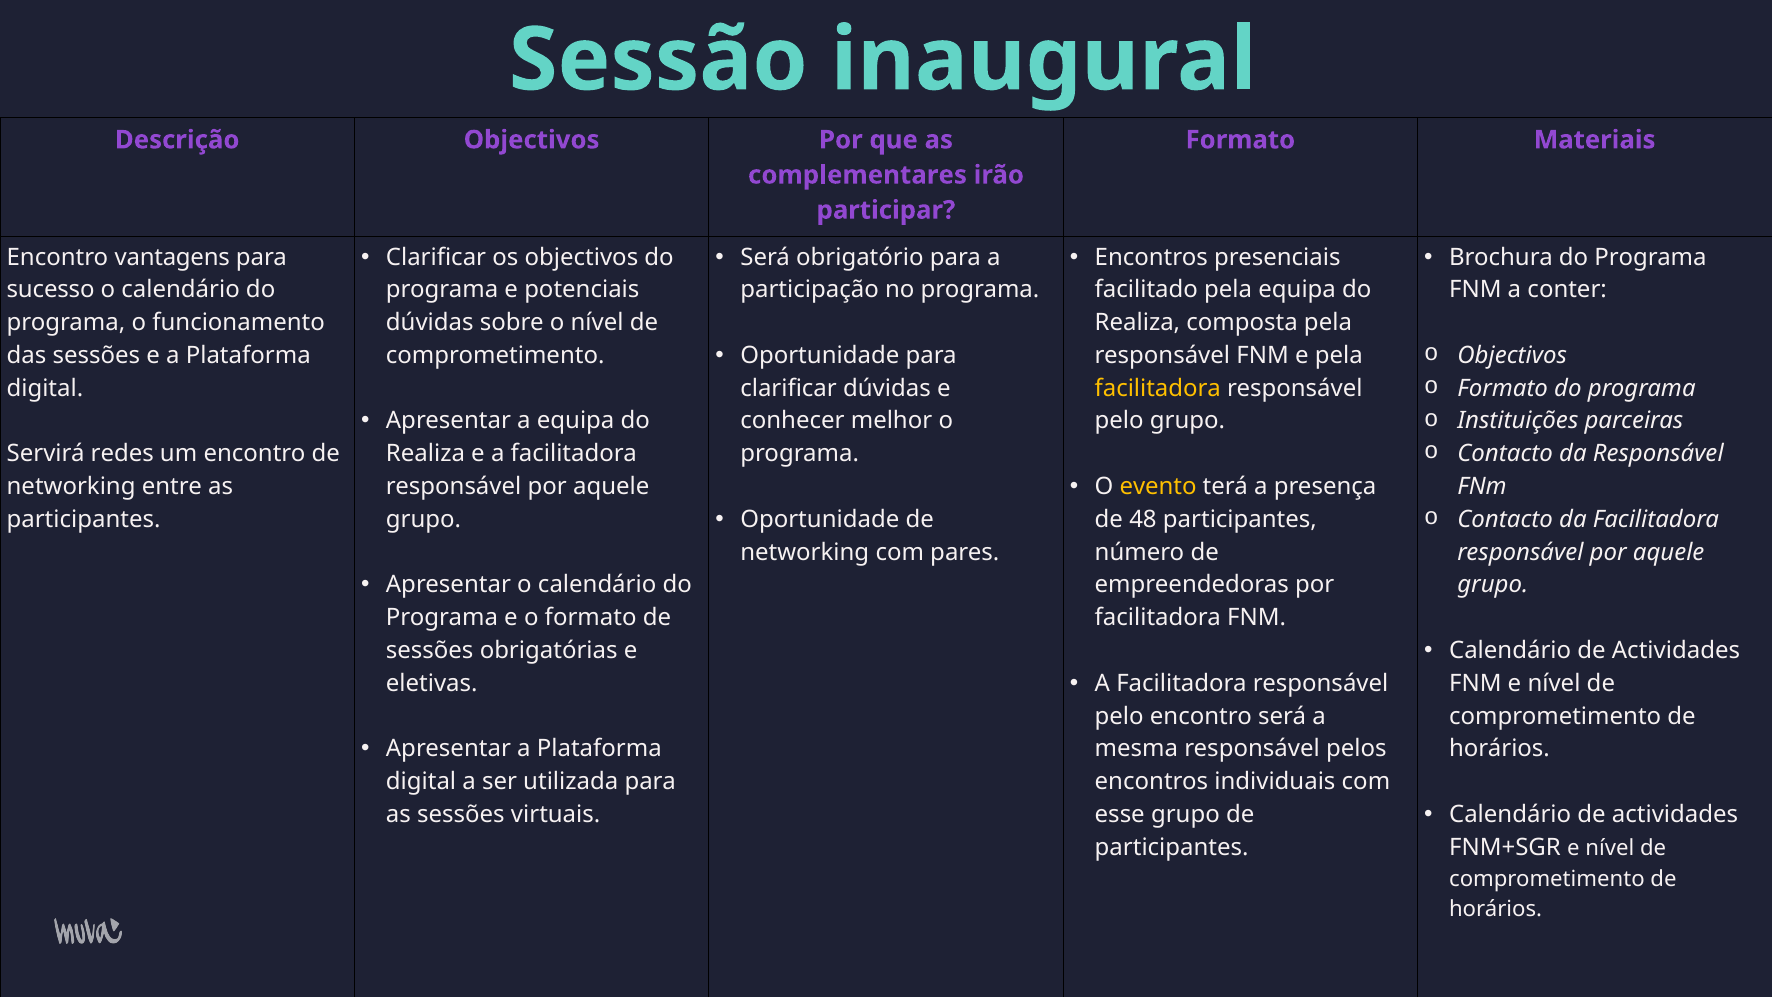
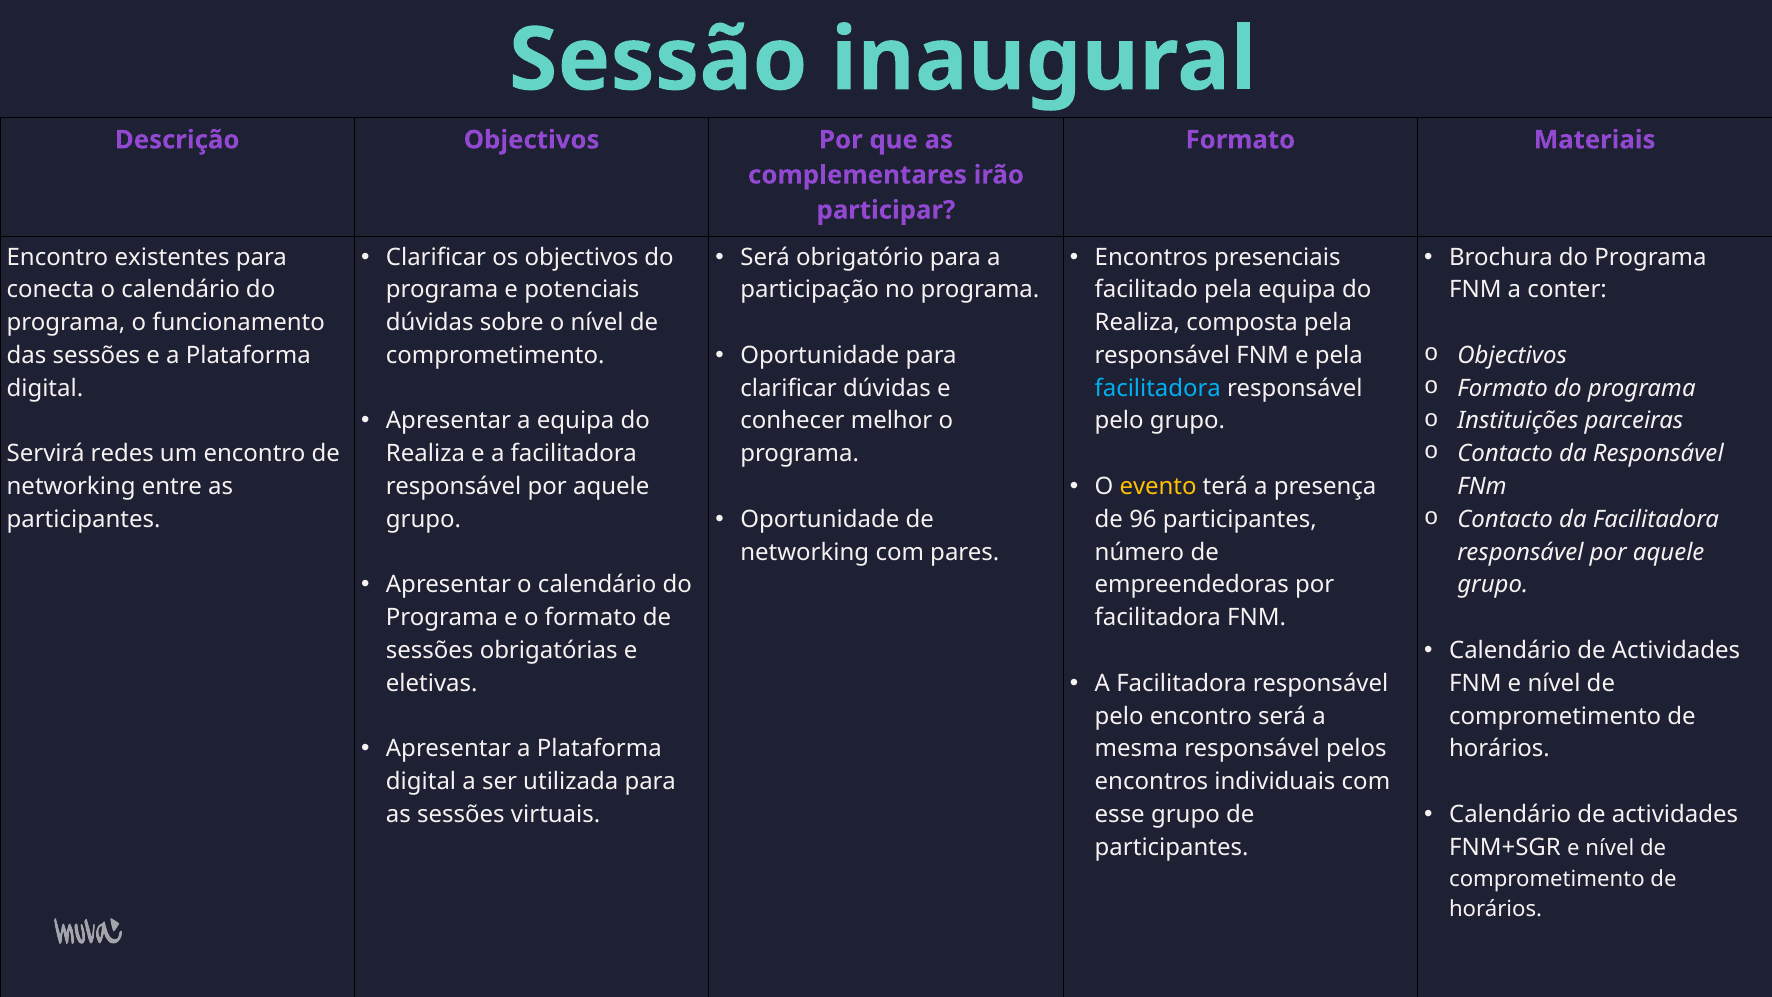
vantagens: vantagens -> existentes (172, 257)
sucesso: sucesso -> conecta (51, 290)
facilitadora colour: yellow -> light blue (1158, 388)
48: 48 -> 96 (1143, 519)
